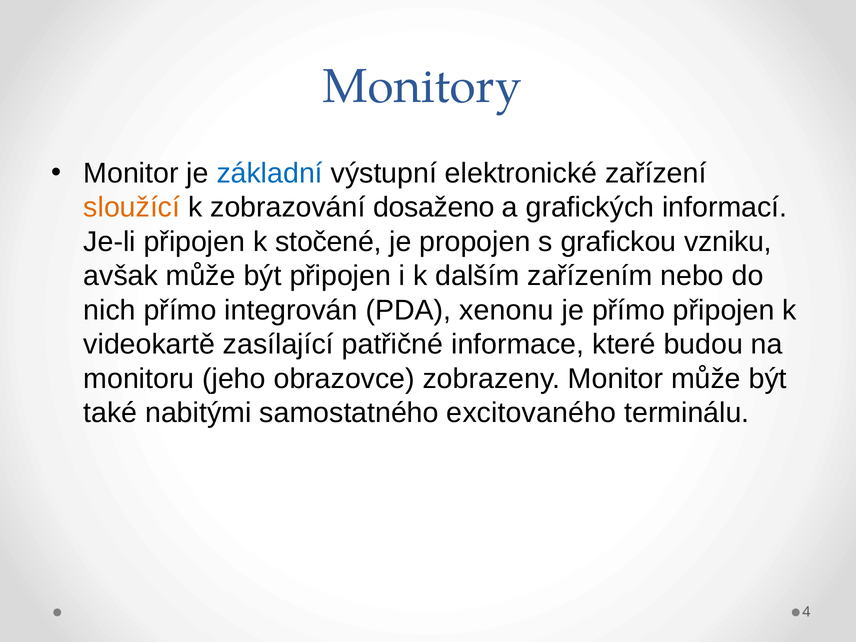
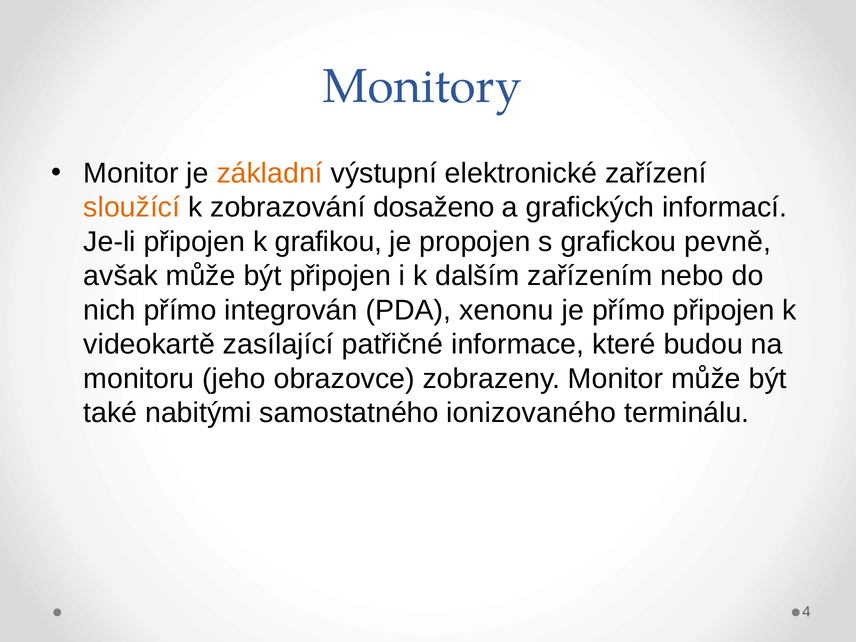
základní colour: blue -> orange (270, 173)
stočené: stočené -> grafikou (329, 242)
vzniku: vzniku -> pevně (728, 242)
excitovaného: excitovaného -> ionizovaného (531, 413)
